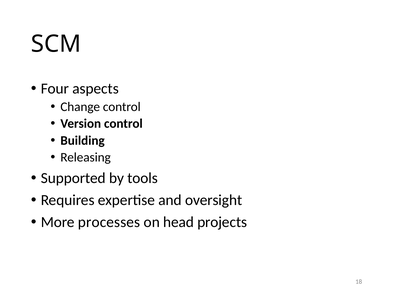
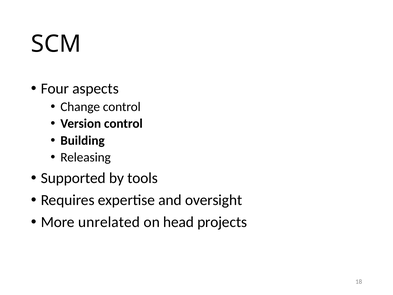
processes: processes -> unrelated (109, 222)
